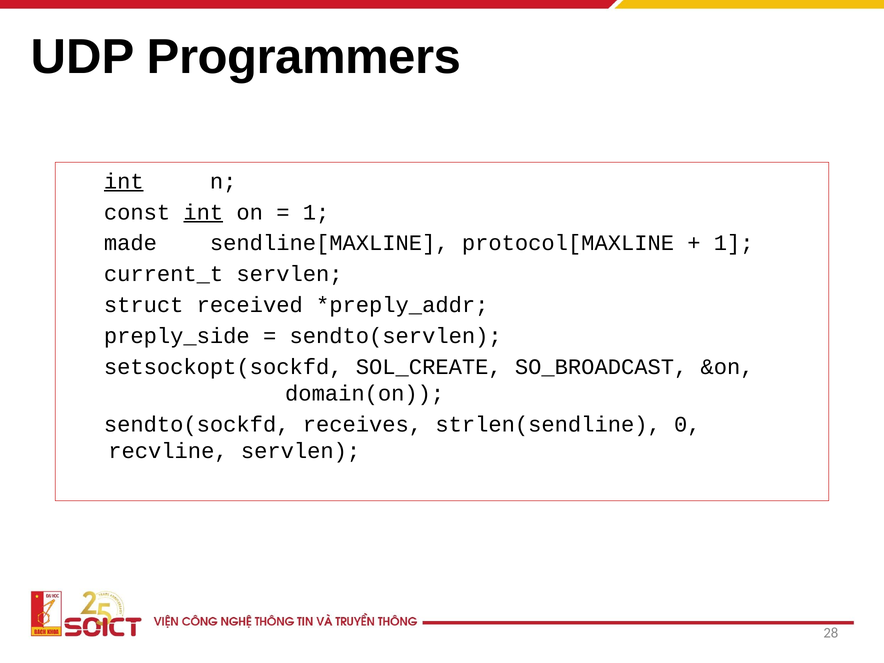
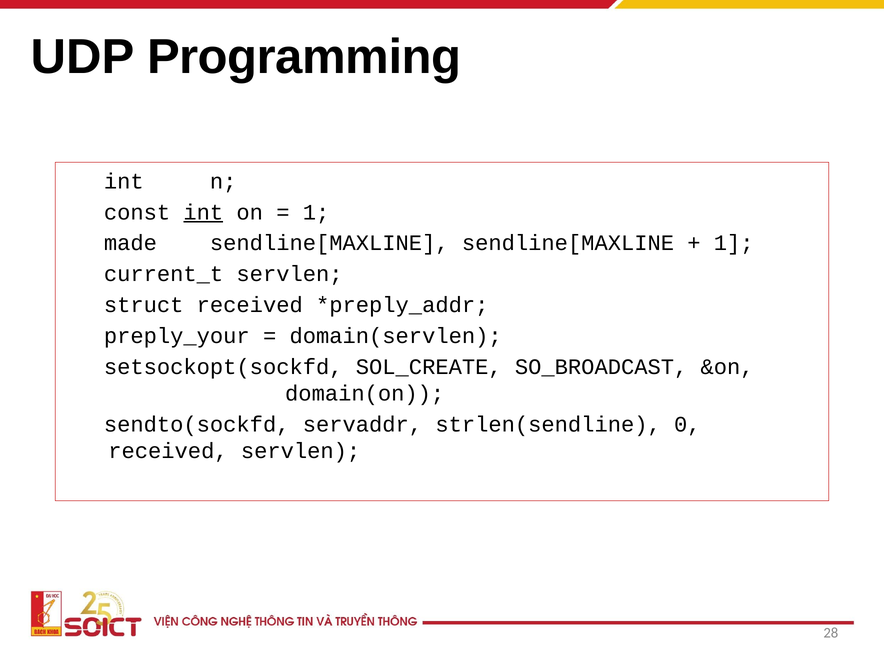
Programmers: Programmers -> Programming (304, 57)
int underline: present -> none (124, 181)
sendline[MAXLINE protocol[MAXLINE: protocol[MAXLINE -> sendline[MAXLINE (568, 243)
preply_side: preply_side -> preply_your (177, 336)
sendto(servlen: sendto(servlen -> domain(servlen (396, 336)
receives: receives -> servaddr (362, 424)
recvline: recvline -> received (168, 451)
